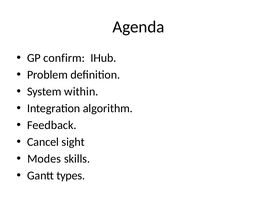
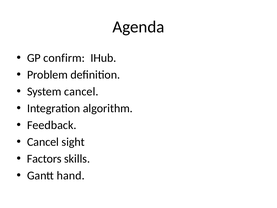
System within: within -> cancel (81, 91)
Modes: Modes -> Factors (44, 159)
types: types -> hand (71, 175)
